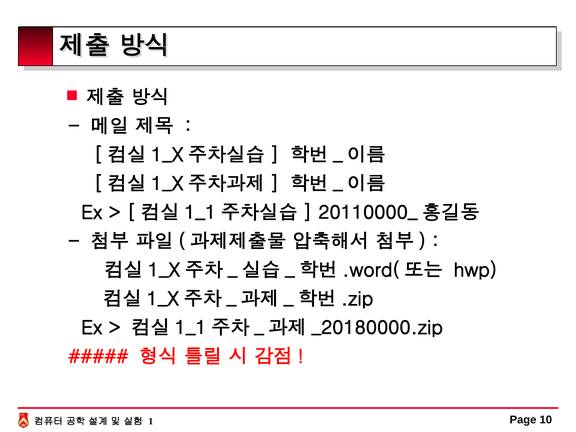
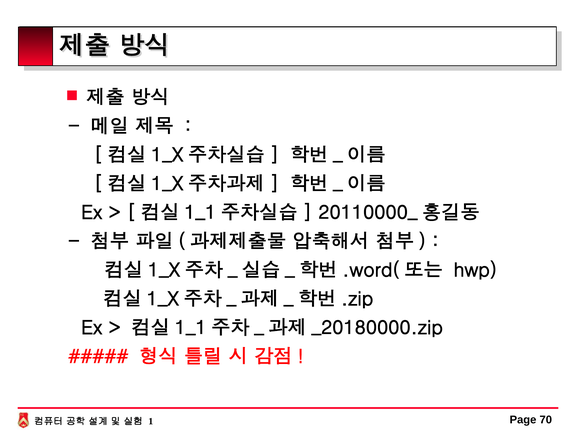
10: 10 -> 70 (546, 420)
